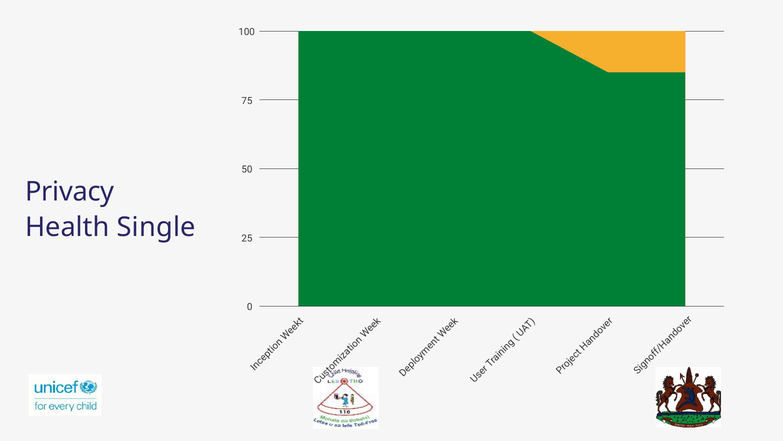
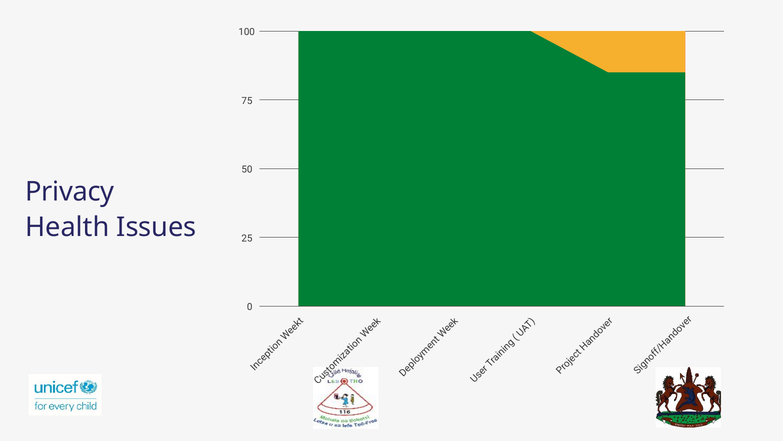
Single: Single -> Issues (156, 227)
